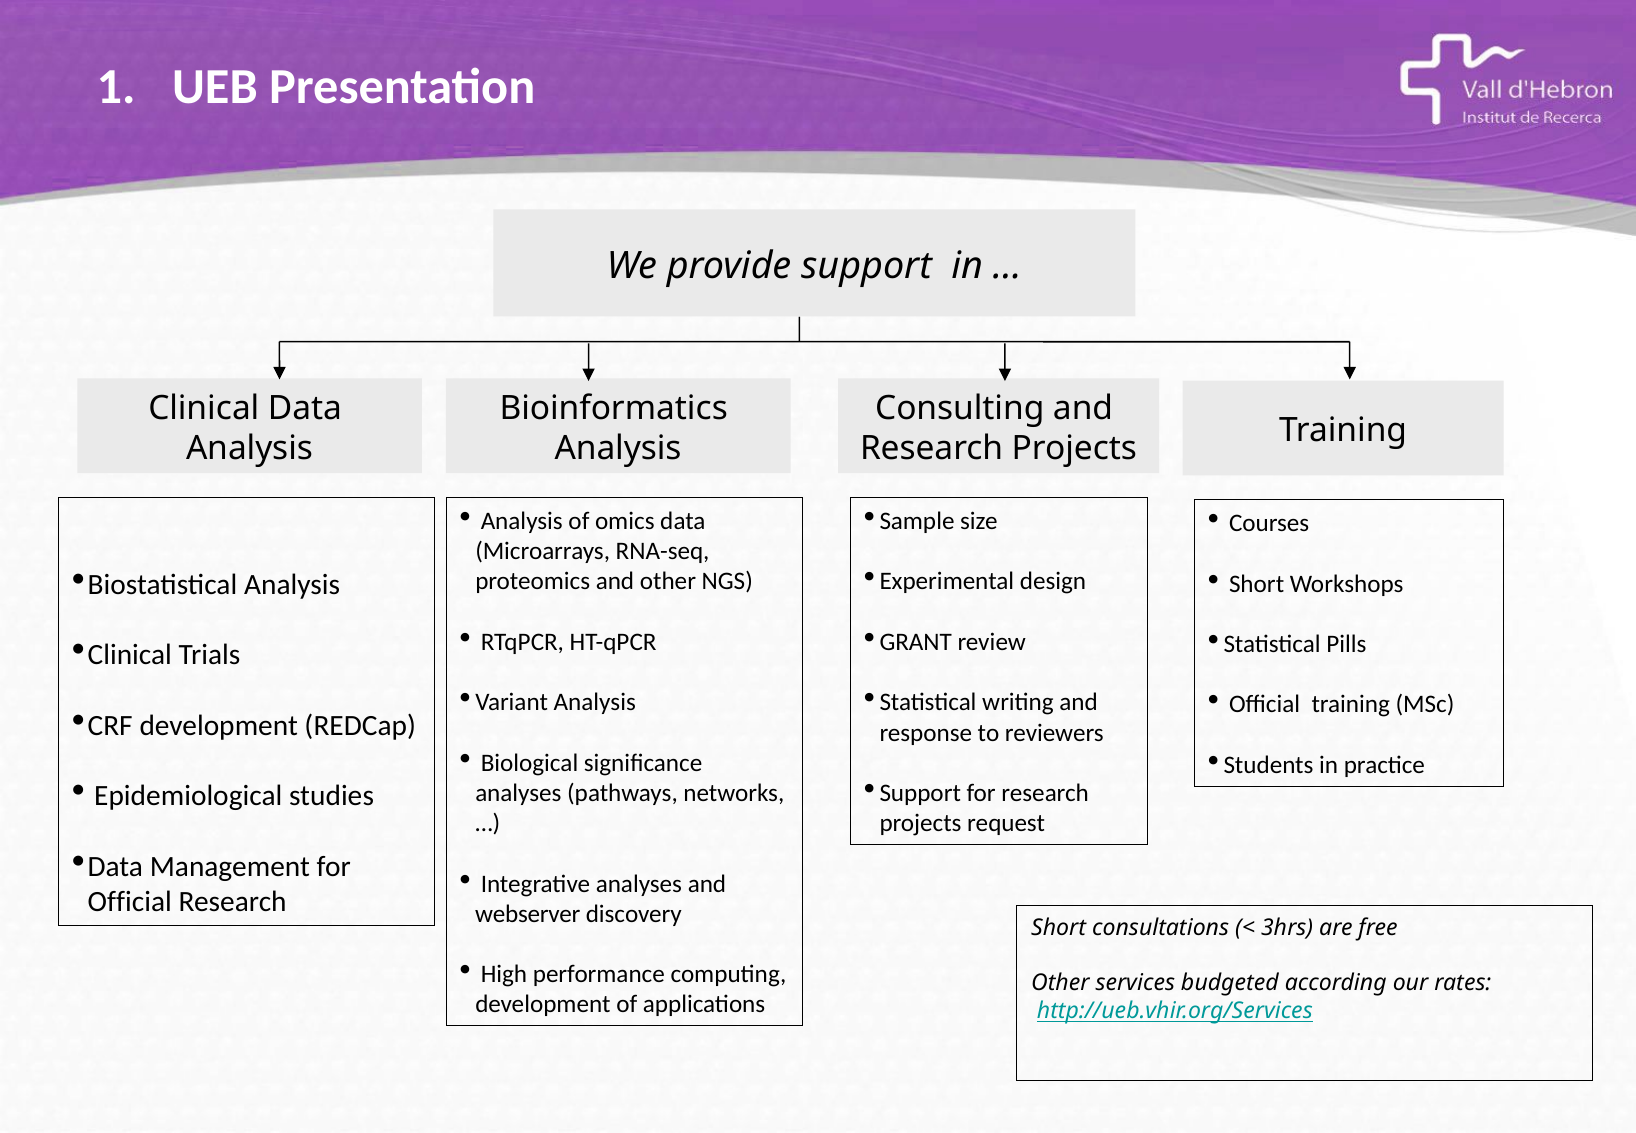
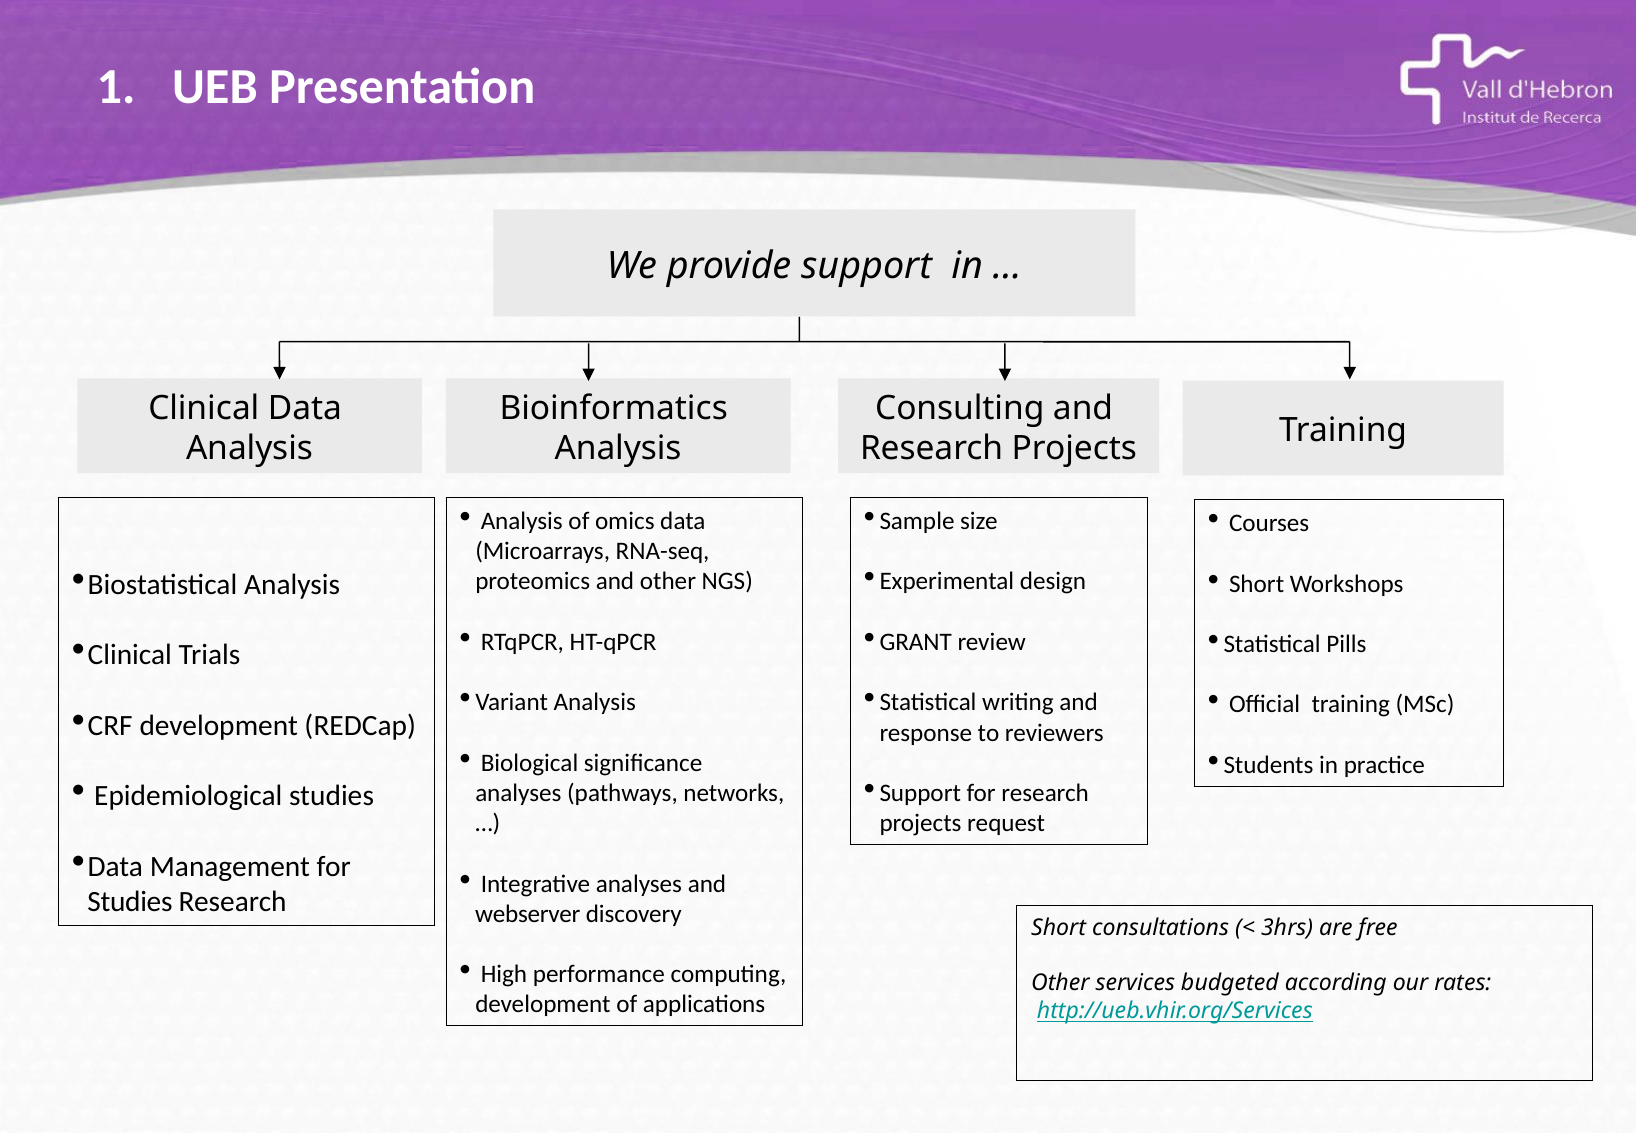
Official: Official -> Studies (130, 902)
